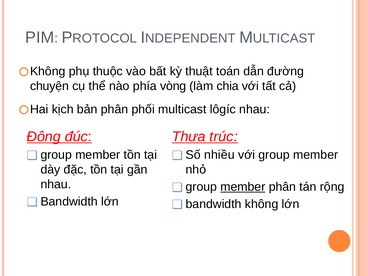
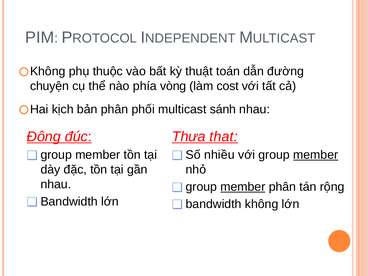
chia: chia -> cost (228, 86)
lôgíc: lôgíc -> sánh (223, 109)
trúc: trúc -> that (224, 137)
member underline: none -> present (316, 155)
